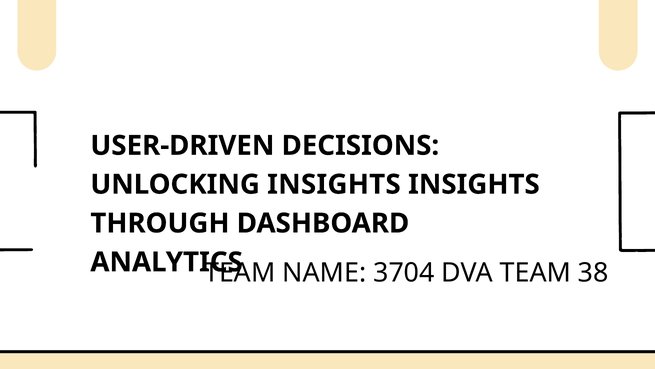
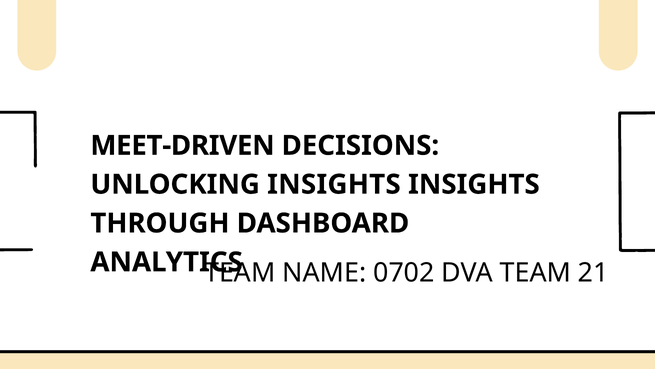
USER-DRIVEN: USER-DRIVEN -> MEET-DRIVEN (183, 145)
3704: 3704 -> 0702 (404, 272)
38: 38 -> 21 (593, 272)
